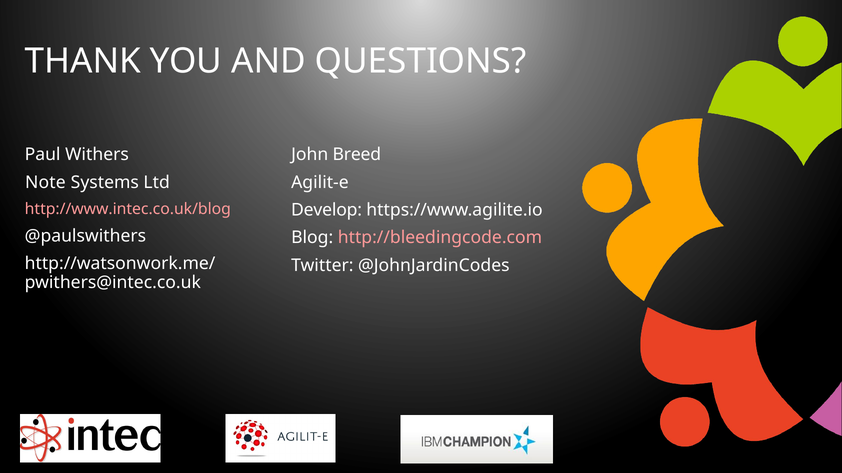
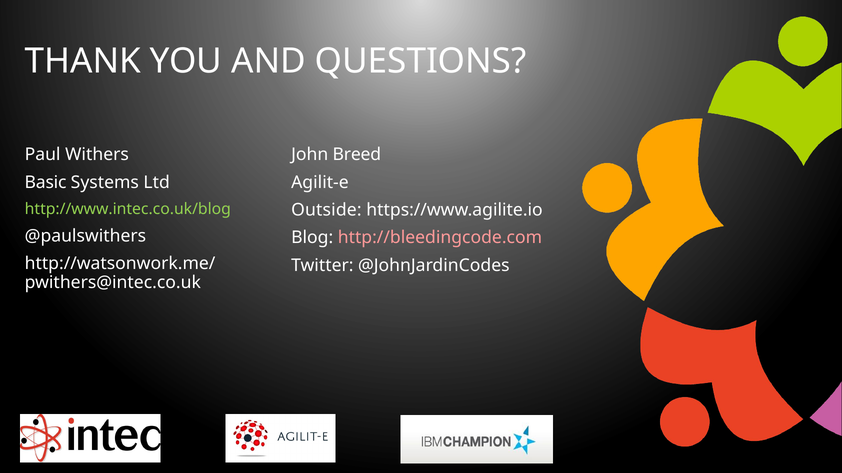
Note: Note -> Basic (46, 183)
http://www.intec.co.uk/blog colour: pink -> light green (128, 209)
Develop: Develop -> Outside (326, 210)
